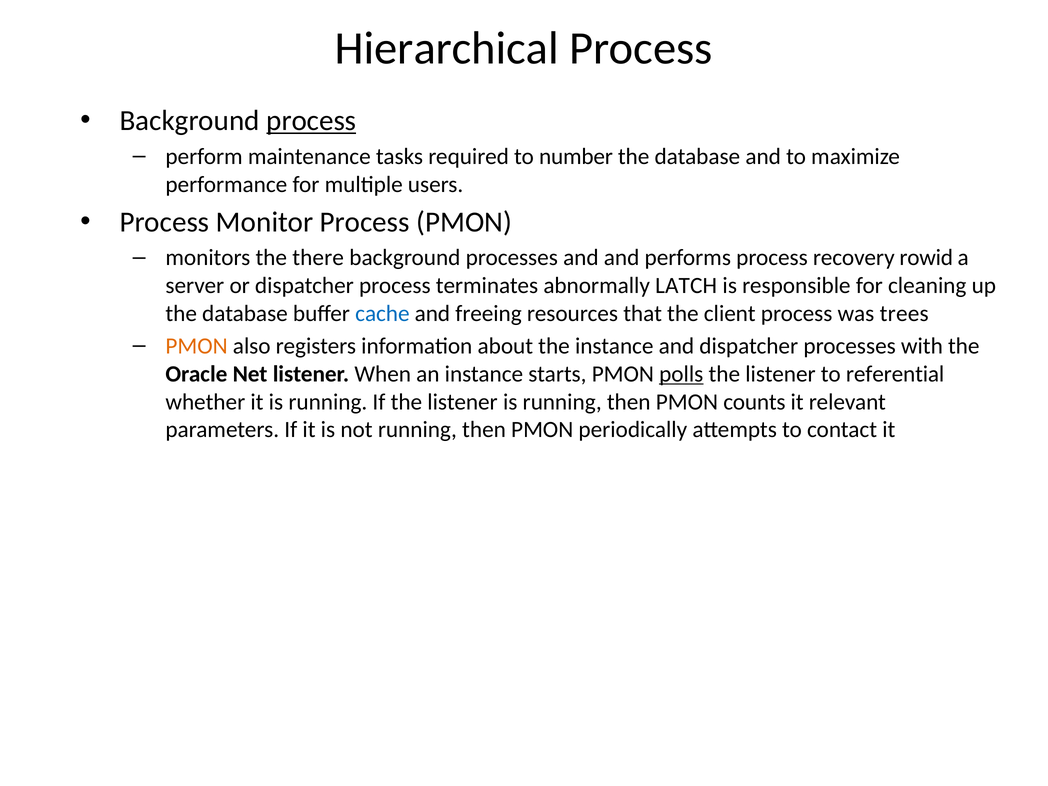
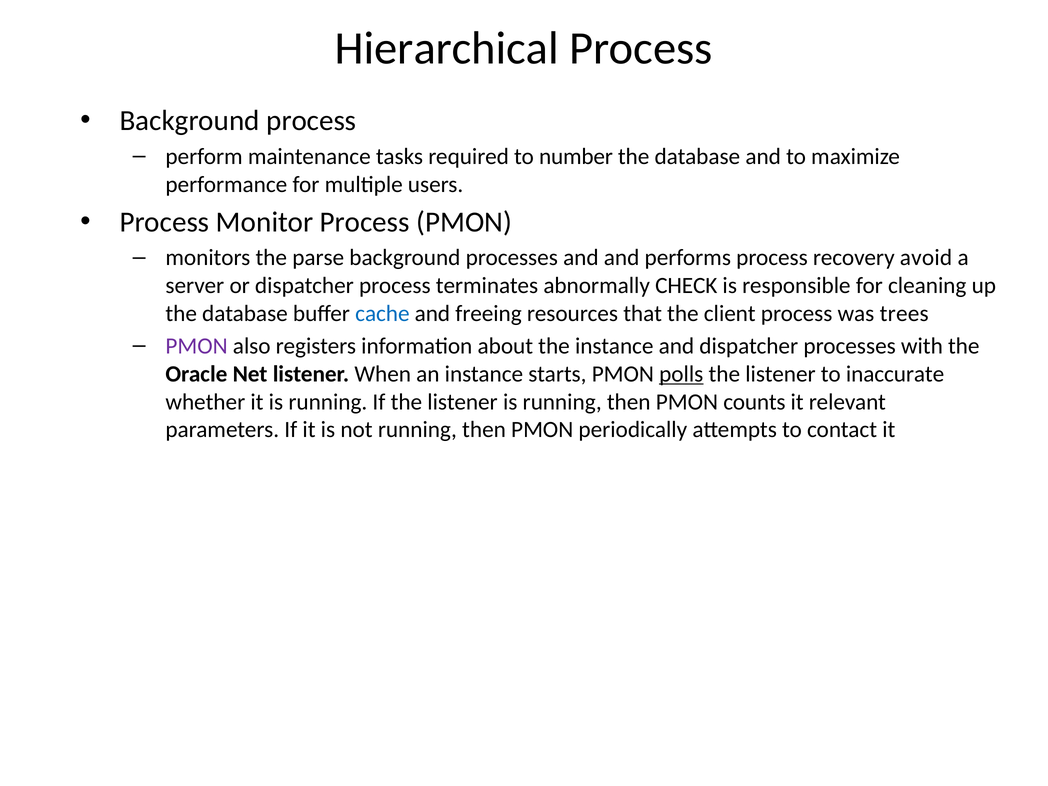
process underline: present -> none (311, 121)
there: there -> parse (318, 258)
rowid: rowid -> avoid (926, 258)
LATCH: LATCH -> CHECK (686, 286)
PMON colour: orange -> purple (197, 346)
referential: referential -> inaccurate (895, 374)
